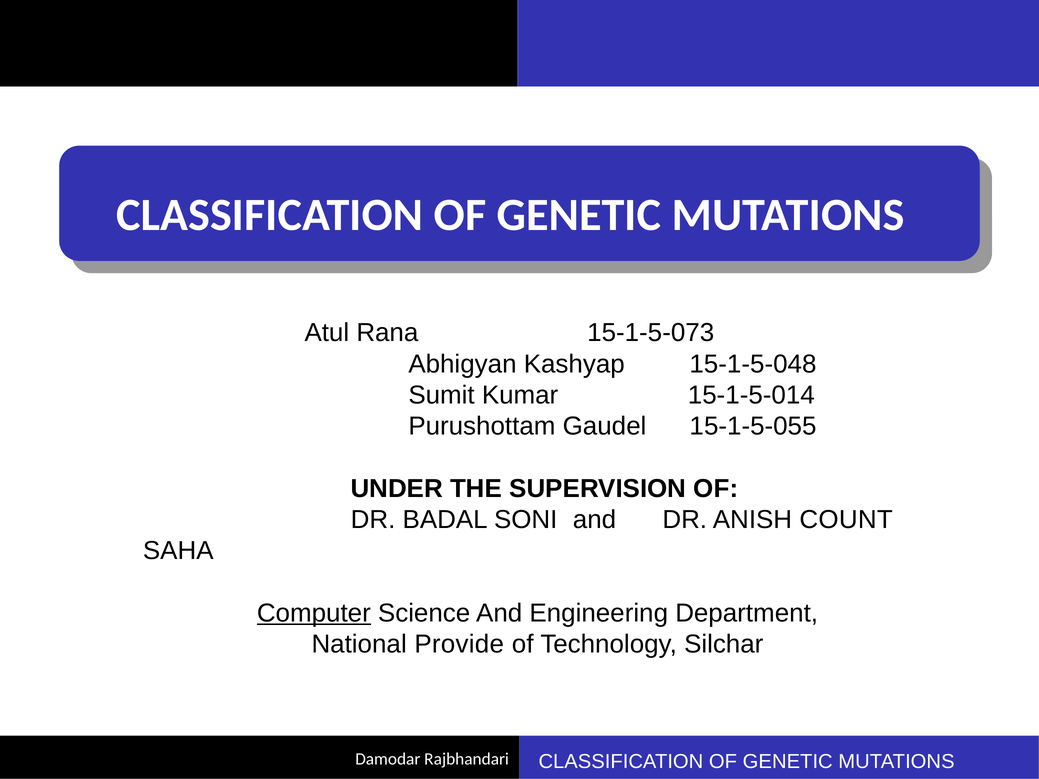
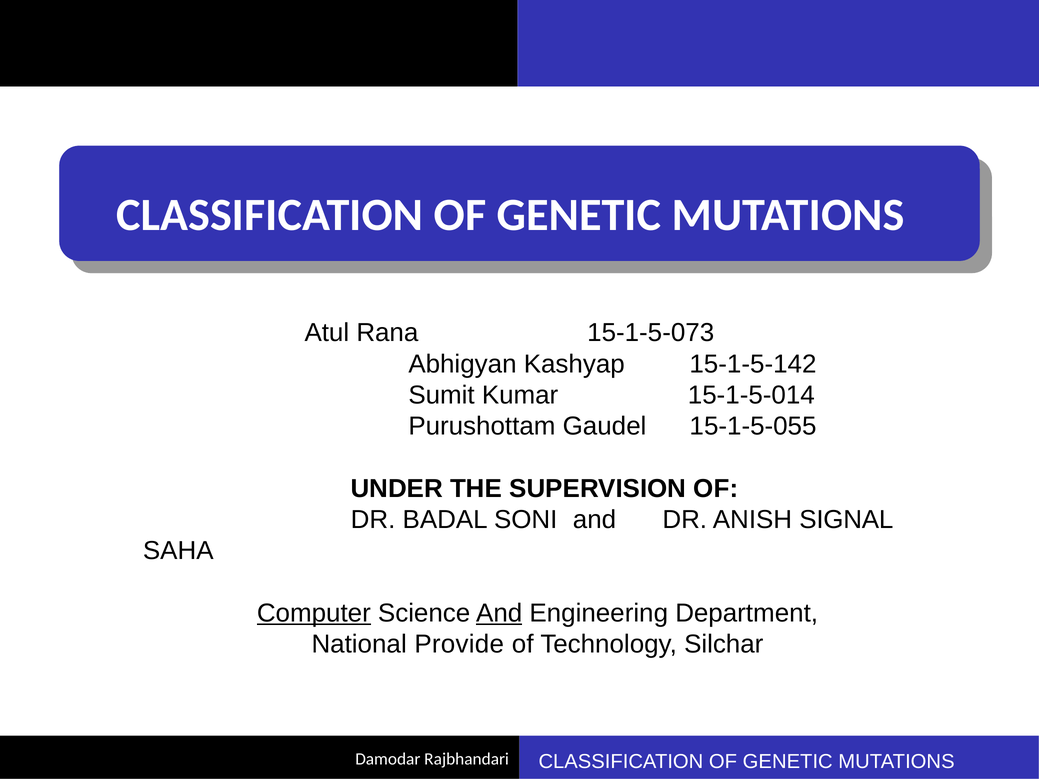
15-1-5-048: 15-1-5-048 -> 15-1-5-142 (753, 364)
COUNT: COUNT -> SIGNAL (846, 520)
And underline: none -> present (499, 613)
